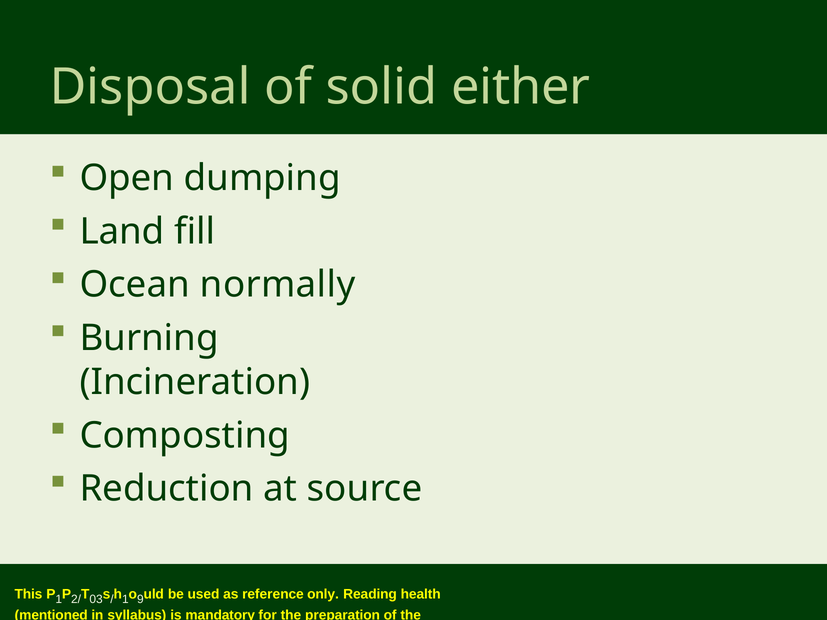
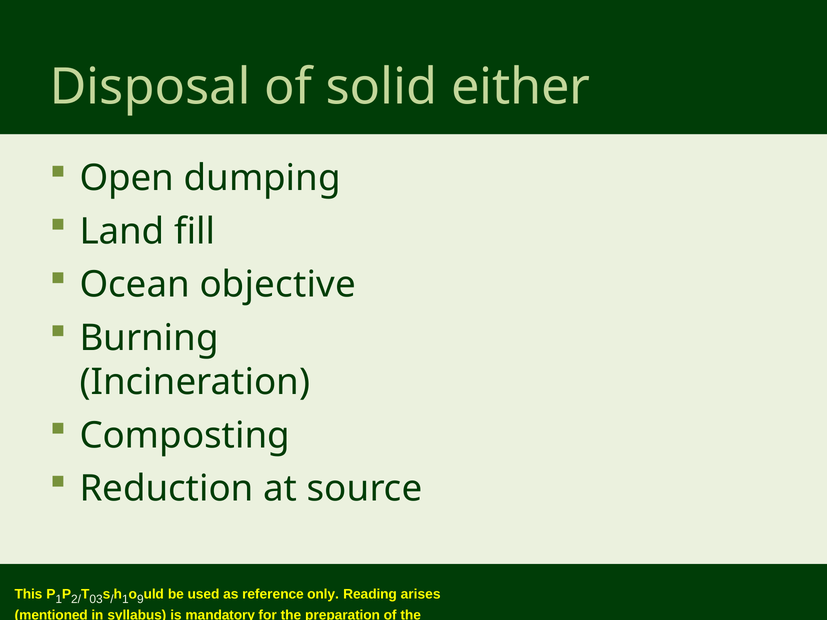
normally: normally -> objective (278, 285)
health: health -> arises (421, 594)
